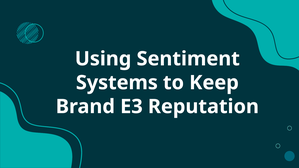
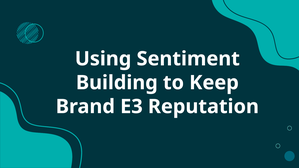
Systems: Systems -> Building (117, 83)
